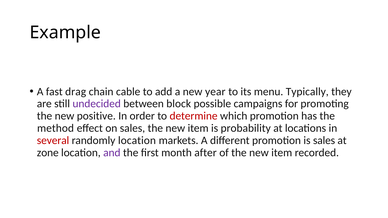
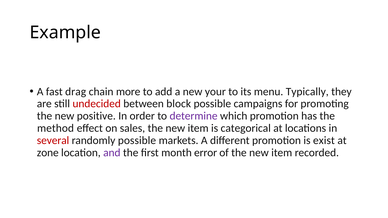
cable: cable -> more (128, 92)
year: year -> your (215, 92)
undecided colour: purple -> red (97, 104)
determine colour: red -> purple (194, 116)
probability: probability -> categorical (246, 128)
randomly location: location -> possible (137, 141)
is sales: sales -> exist (324, 141)
after: after -> error (206, 153)
